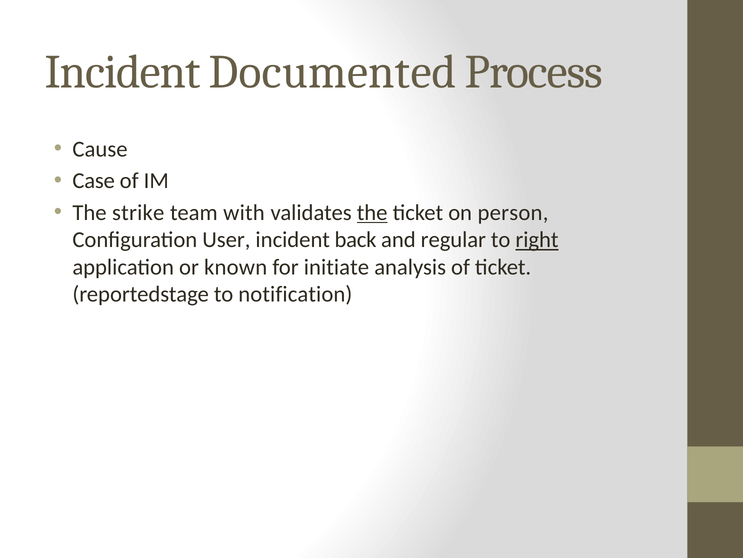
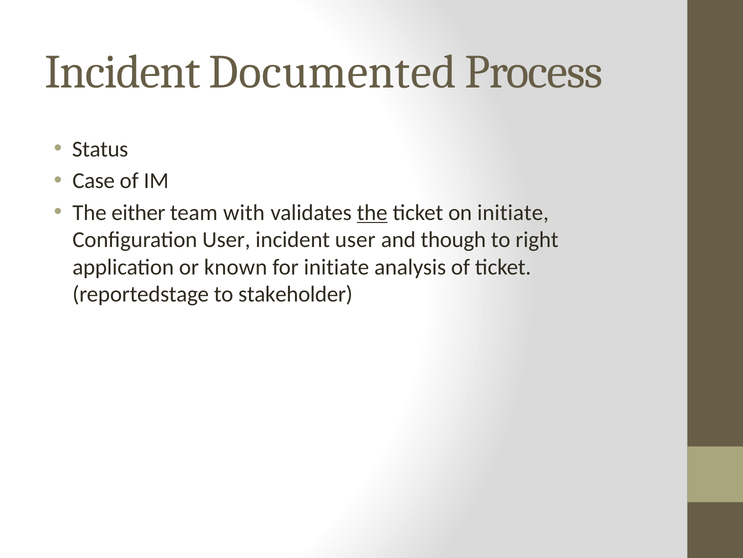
Cause: Cause -> Status (100, 149)
strike: strike -> either (138, 212)
on person: person -> initiate (513, 212)
incident back: back -> user (355, 240)
regular: regular -> though (453, 240)
right underline: present -> none (537, 240)
notification: notification -> stakeholder (295, 294)
